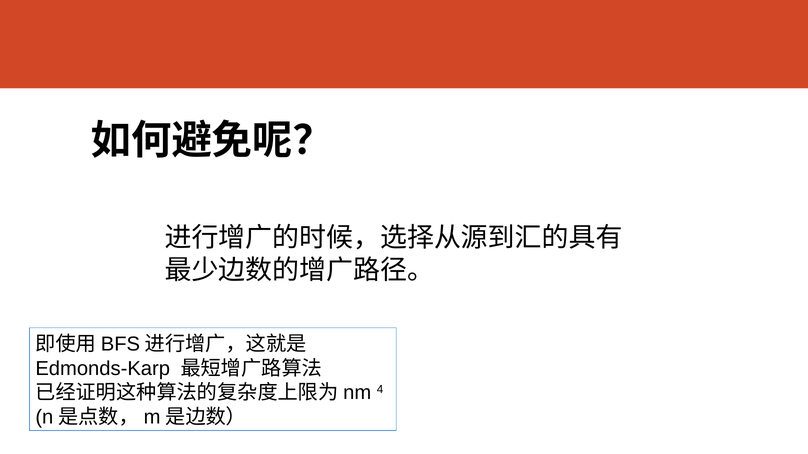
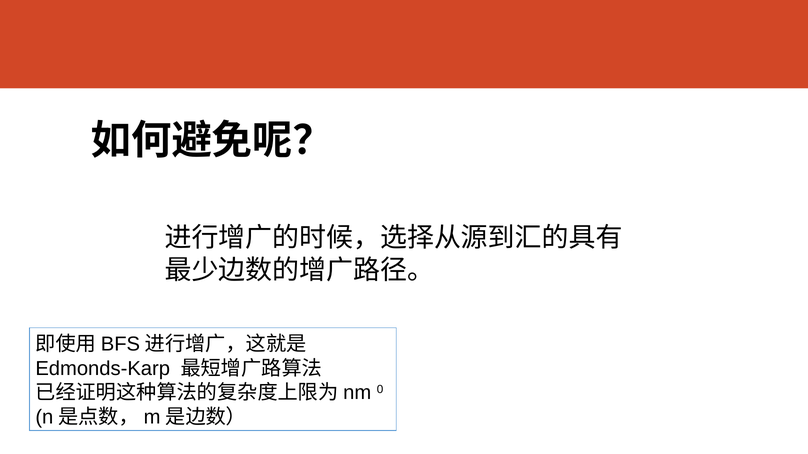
4: 4 -> 0 (380, 390)
